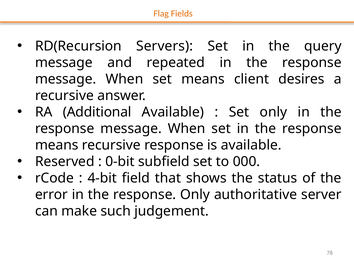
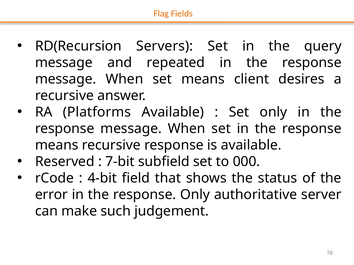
Additional: Additional -> Platforms (97, 112)
0-bit: 0-bit -> 7-bit (120, 162)
